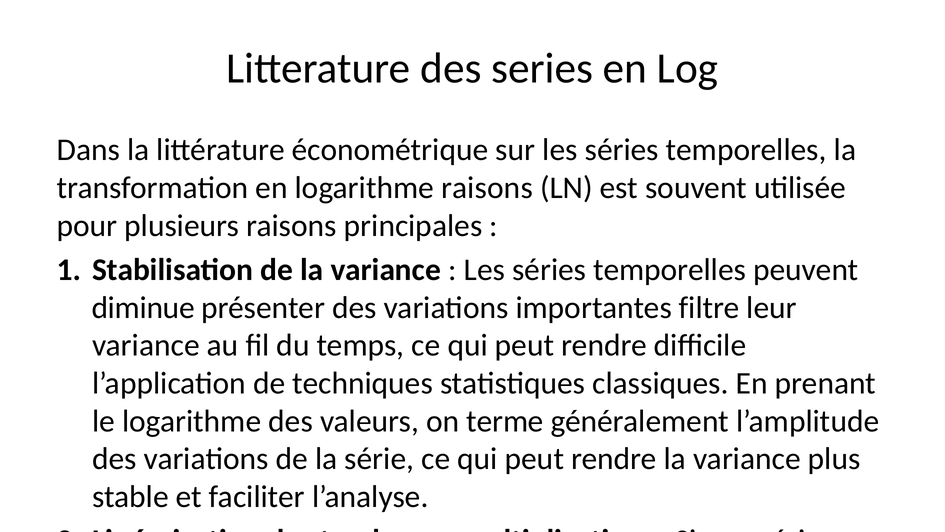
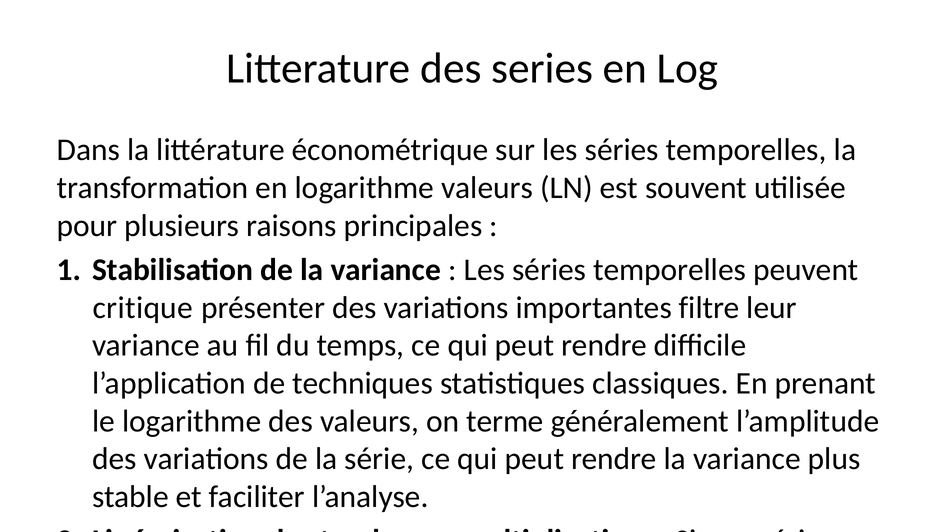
logarithme raisons: raisons -> valeurs (487, 188)
diminue: diminue -> critique (143, 307)
